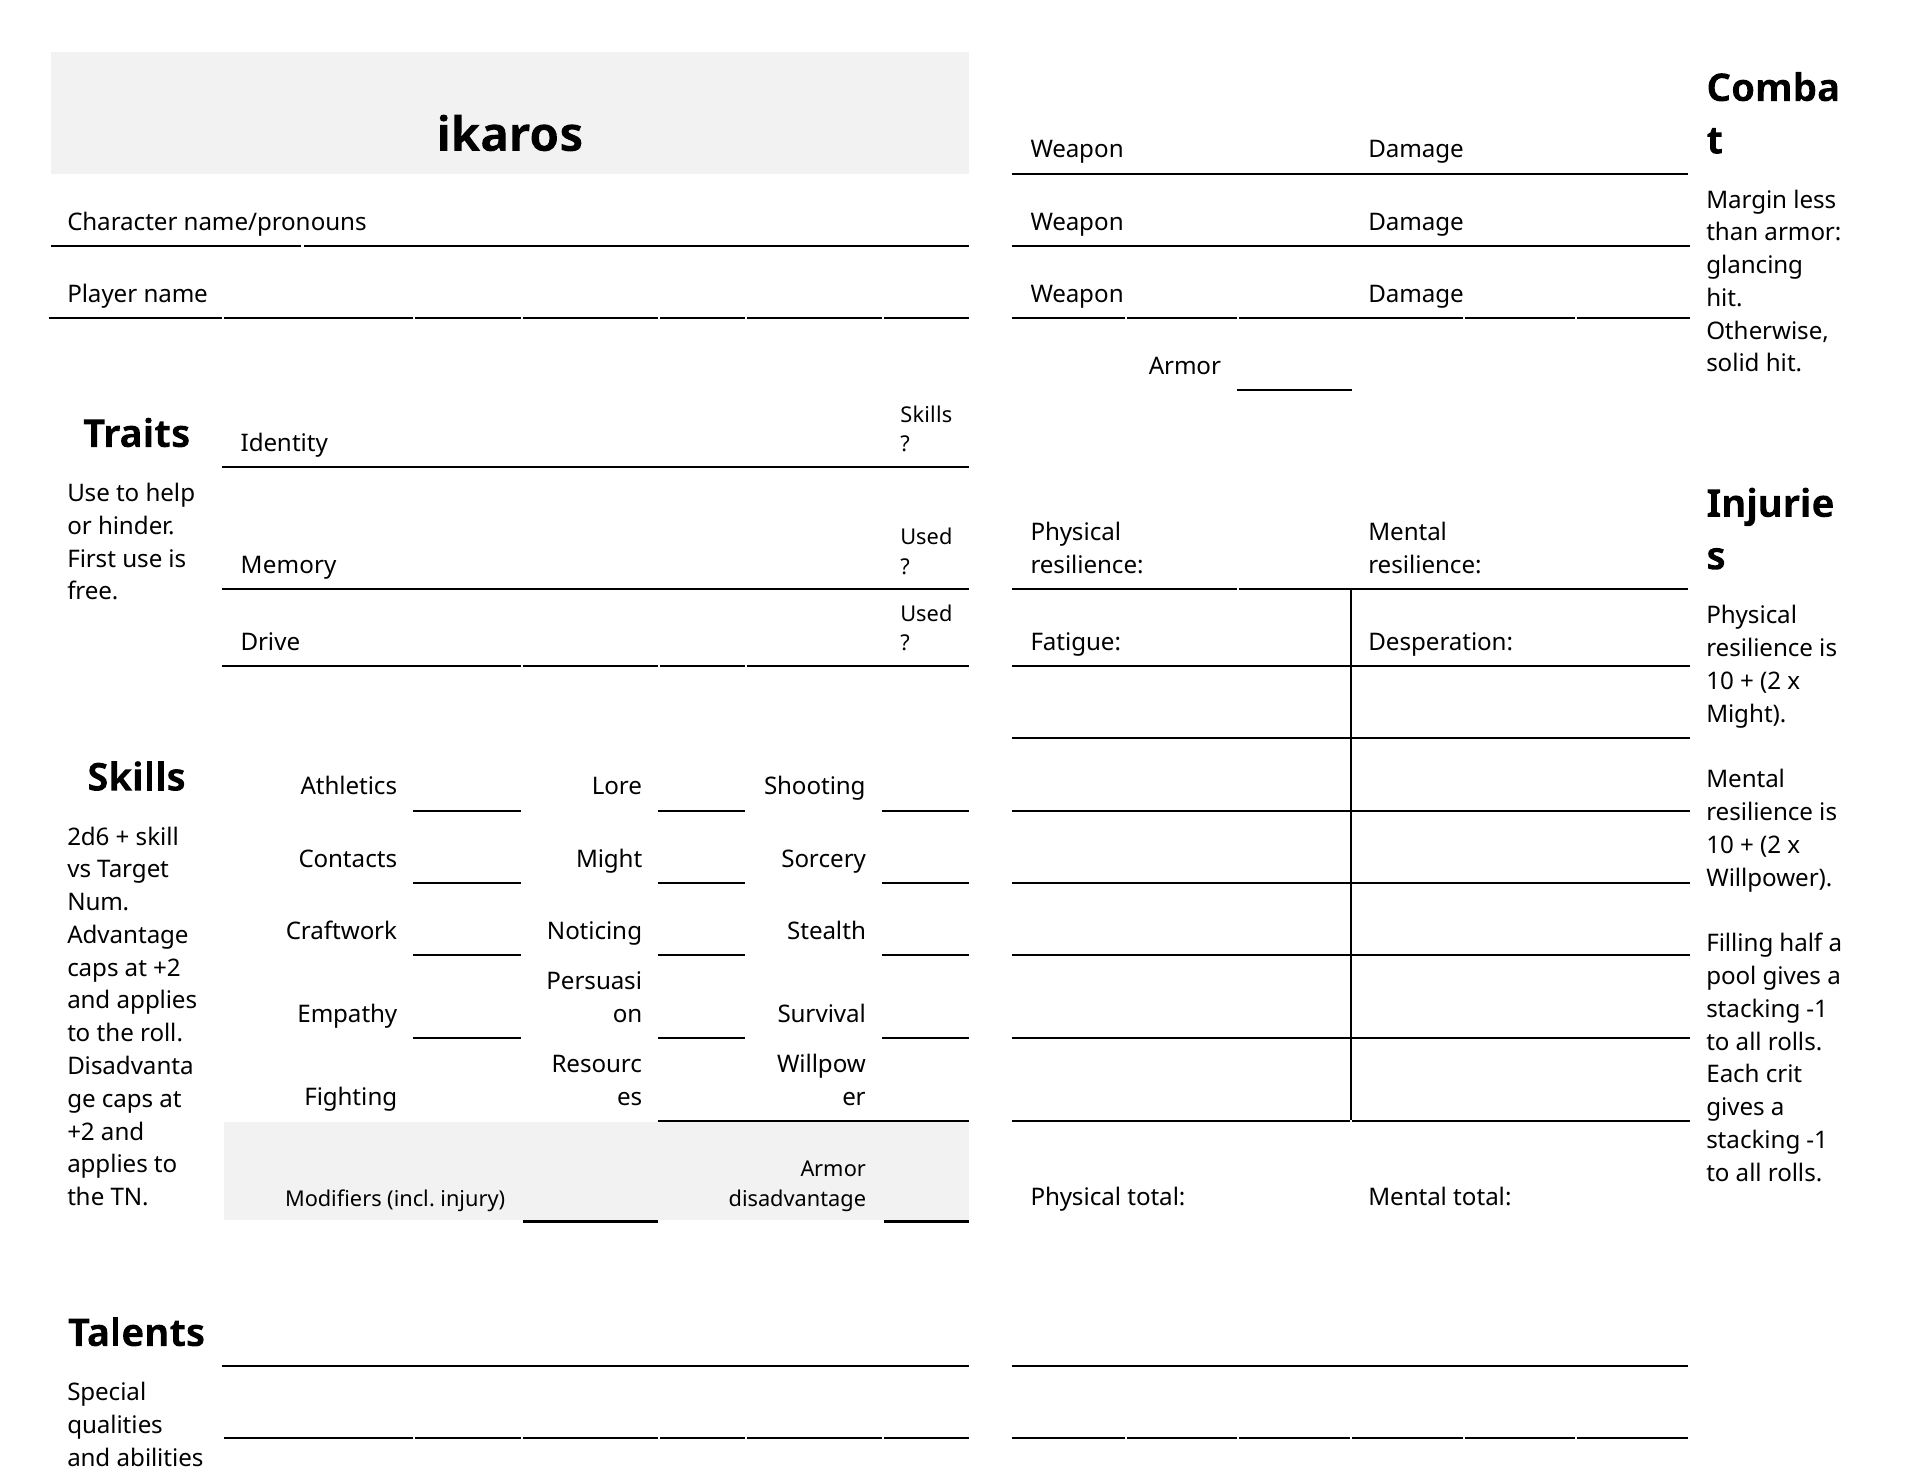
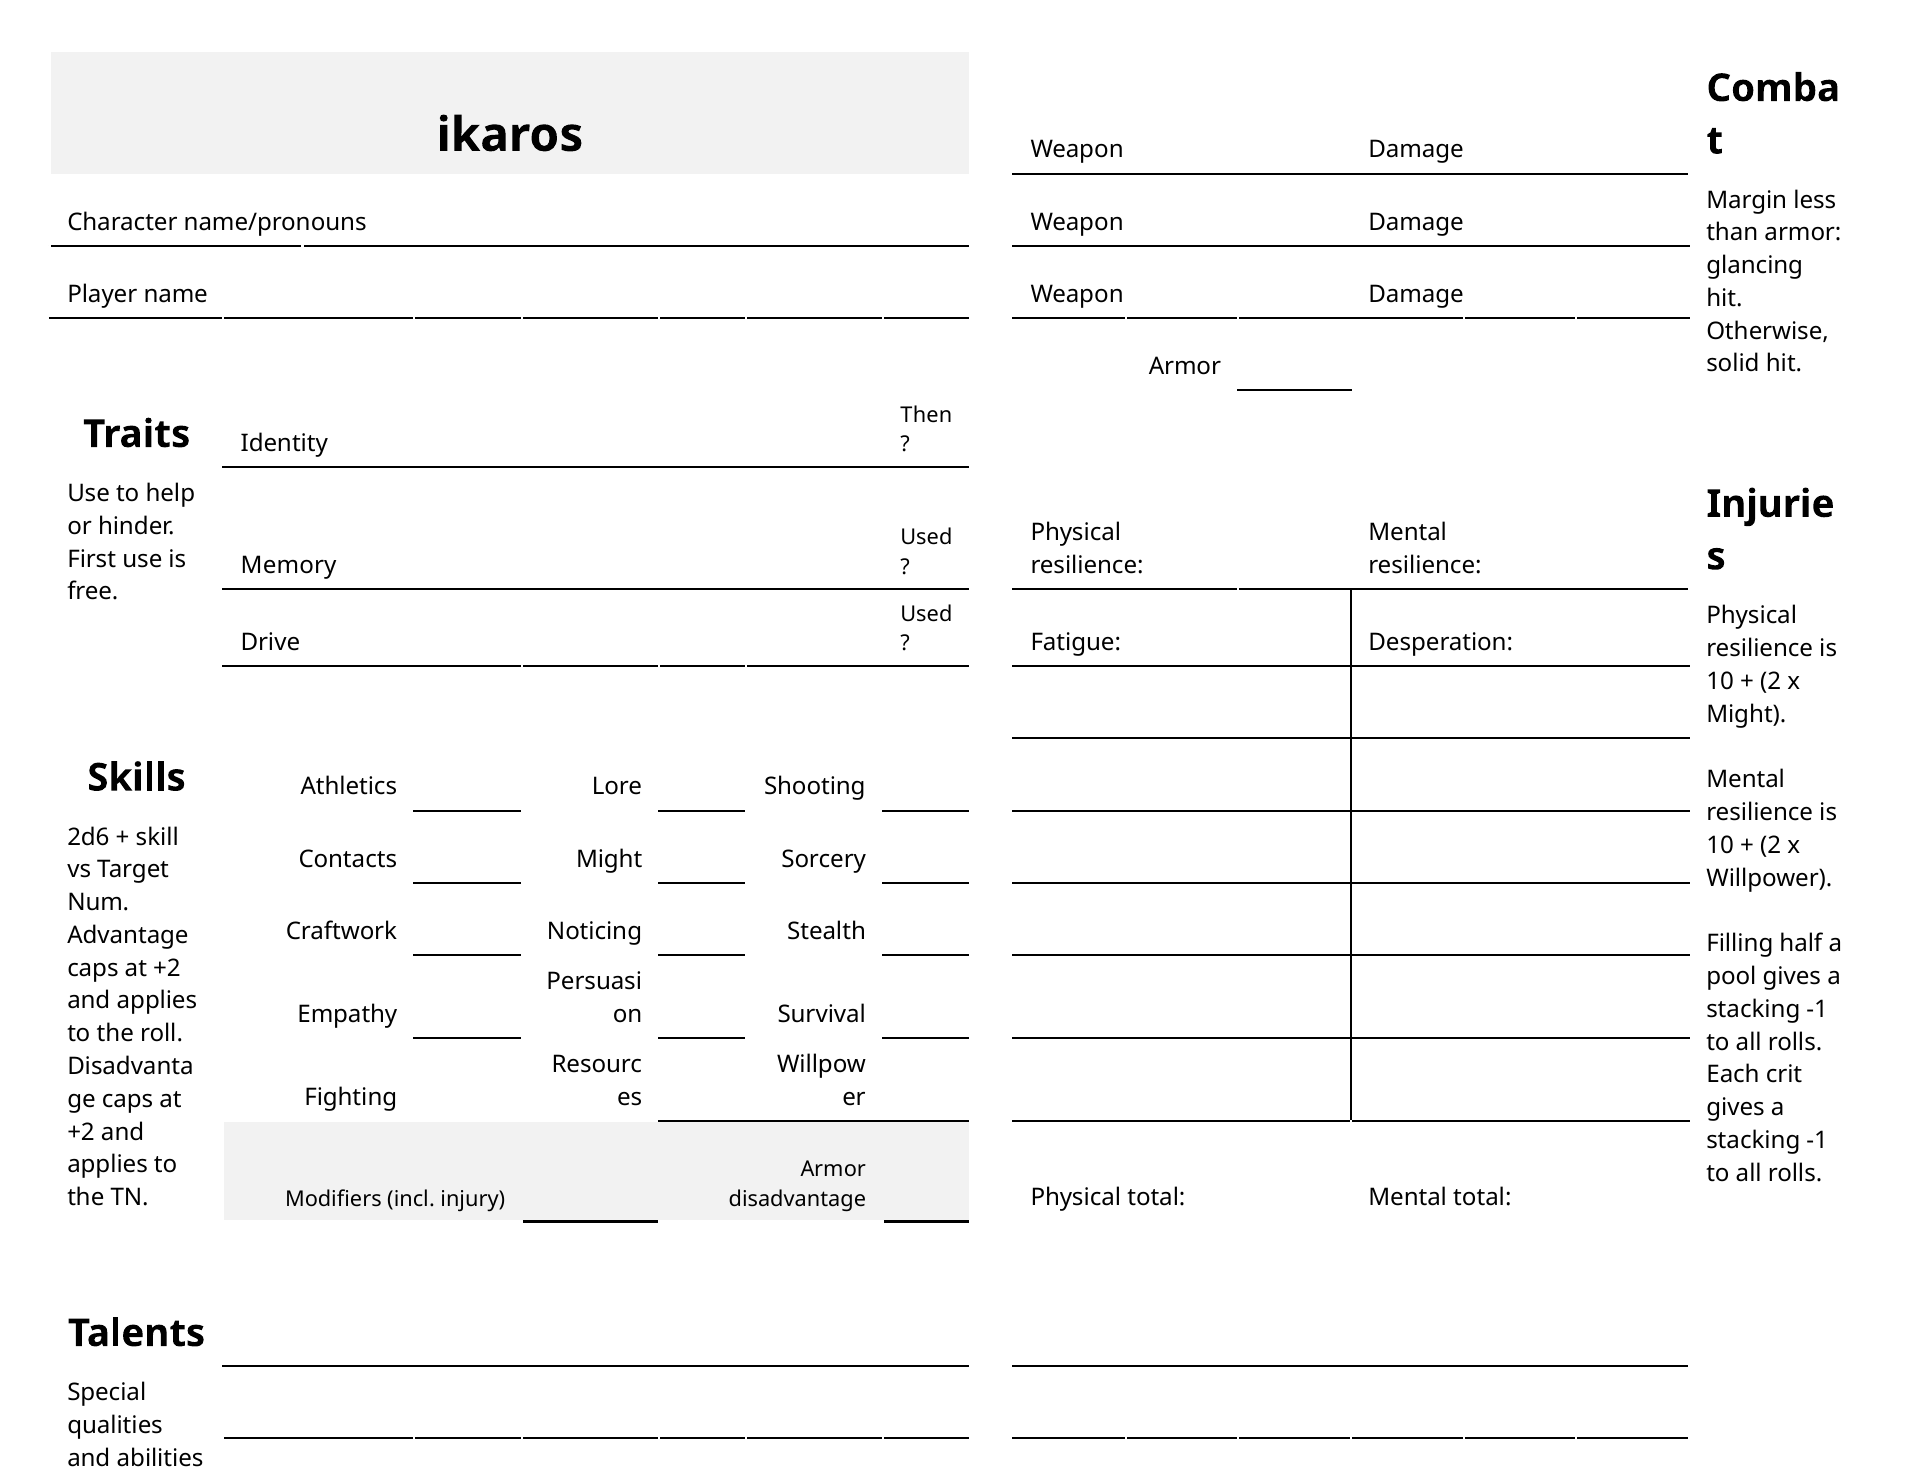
Skills: Skills -> Then (926, 415)
